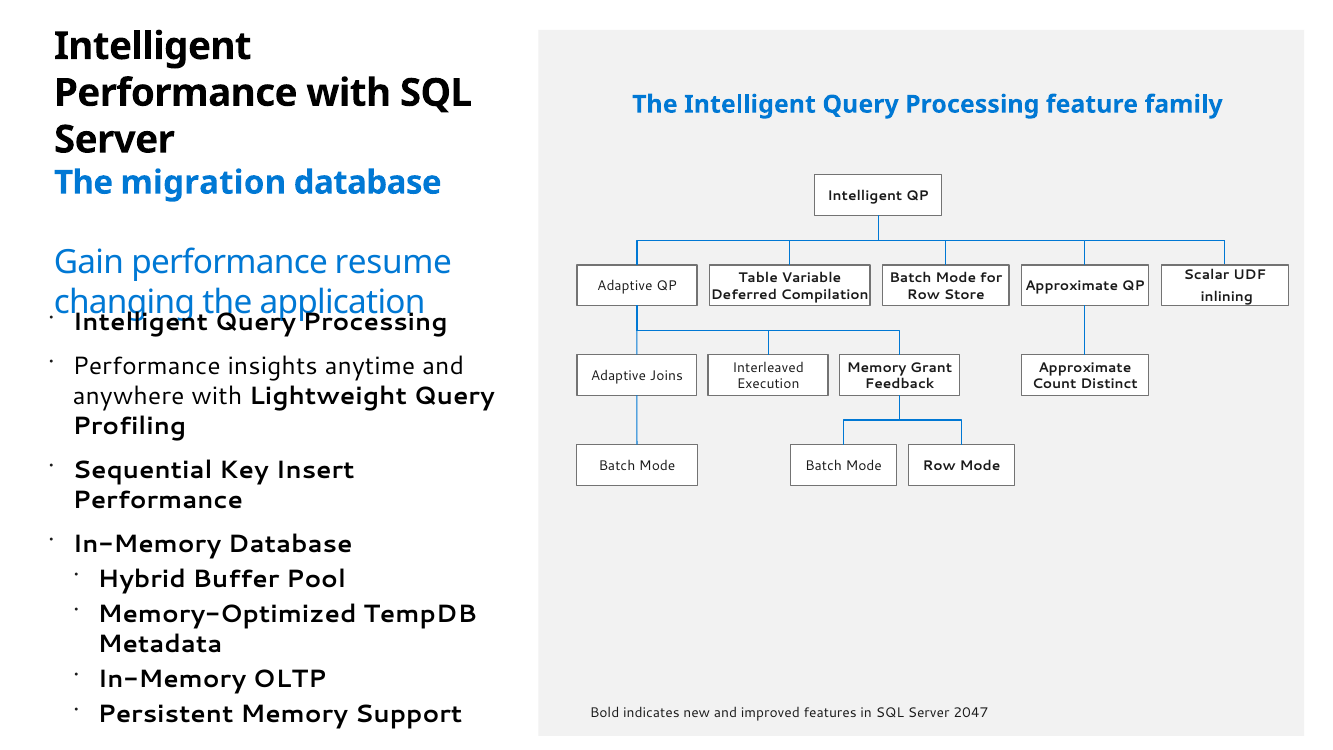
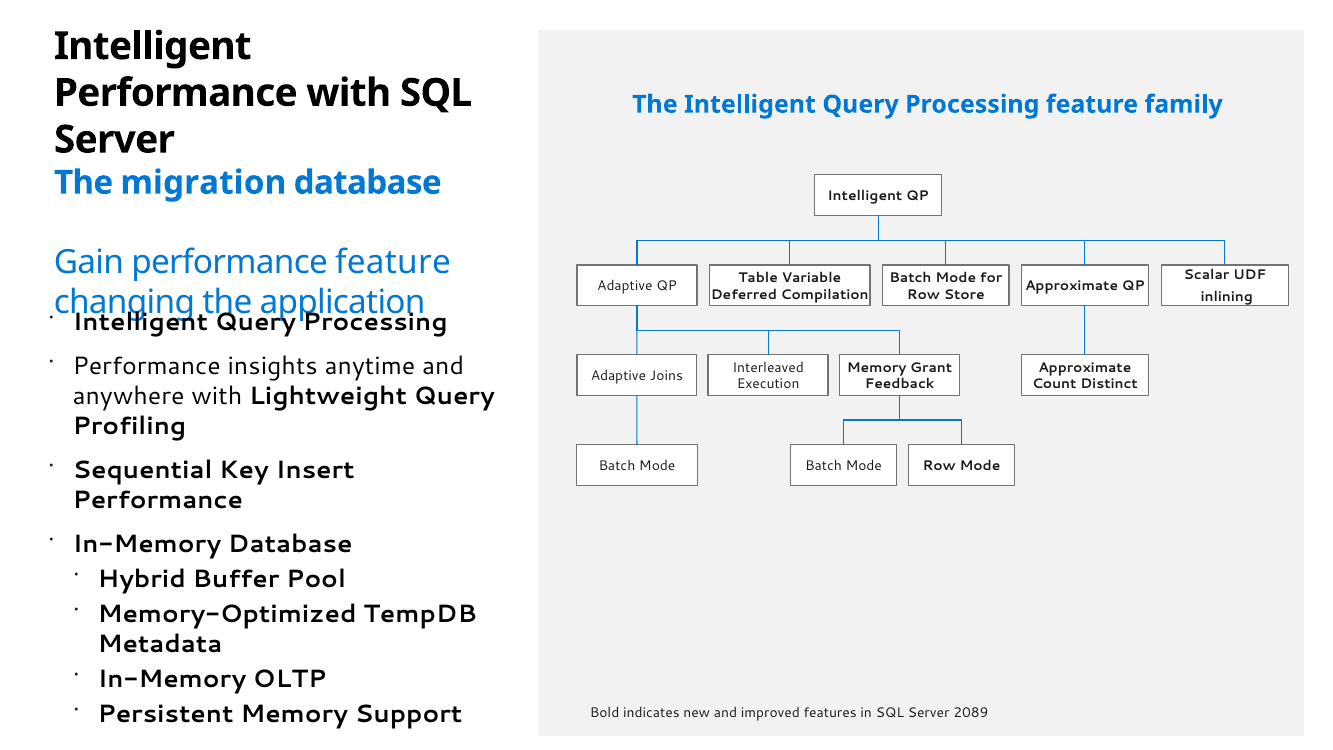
performance resume: resume -> feature (393, 263)
2047: 2047 -> 2089 (971, 712)
